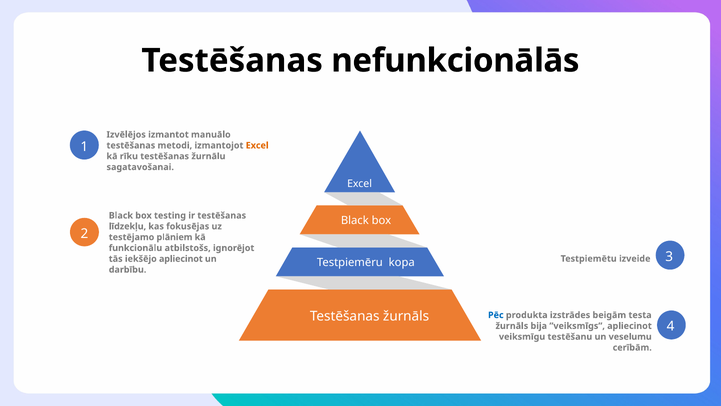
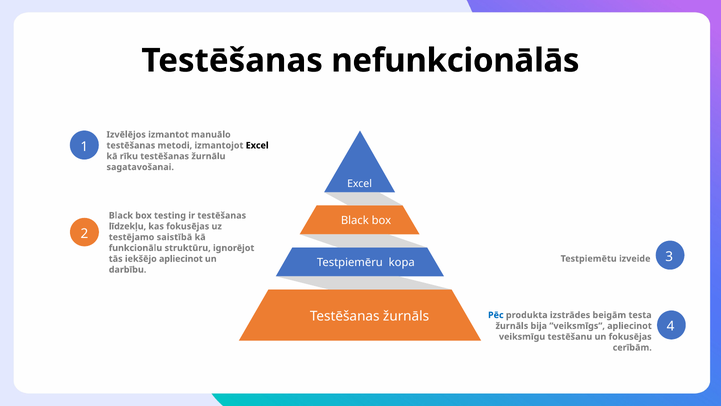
Excel colour: orange -> black (257, 145)
plāniem: plāniem -> saistībā (174, 237)
atbilstošs: atbilstošs -> struktūru (188, 248)
un veselumu: veselumu -> fokusējas (630, 336)
